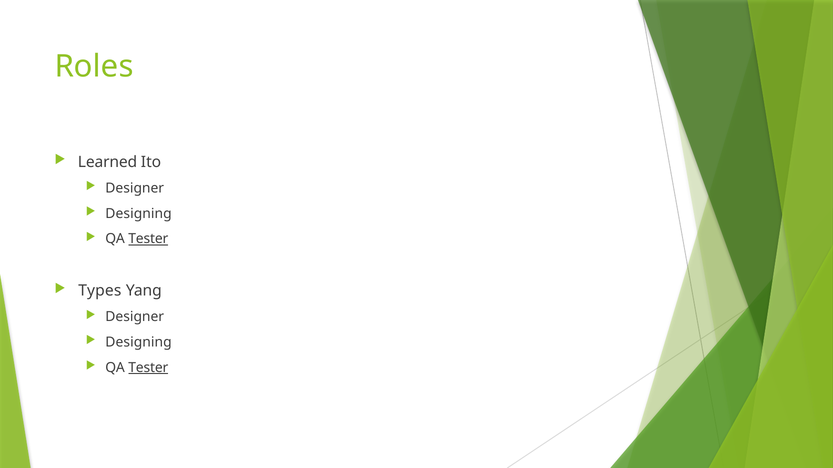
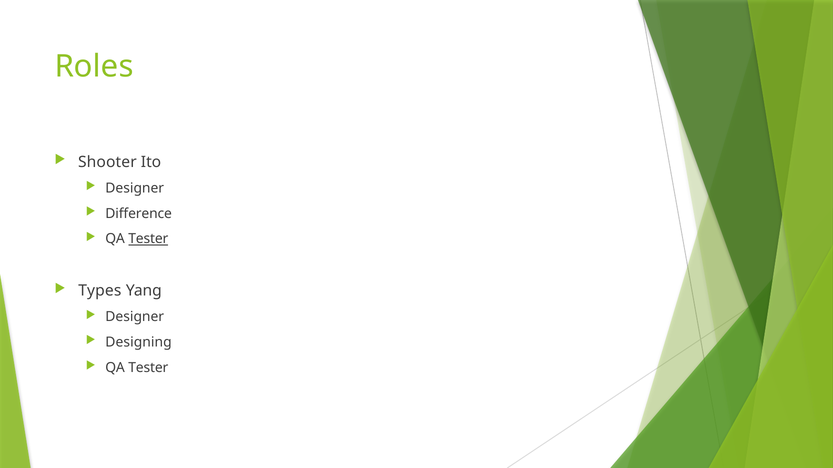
Learned: Learned -> Shooter (107, 162)
Designing: Designing -> Difference (139, 214)
Tester underline: present -> none (148, 368)
